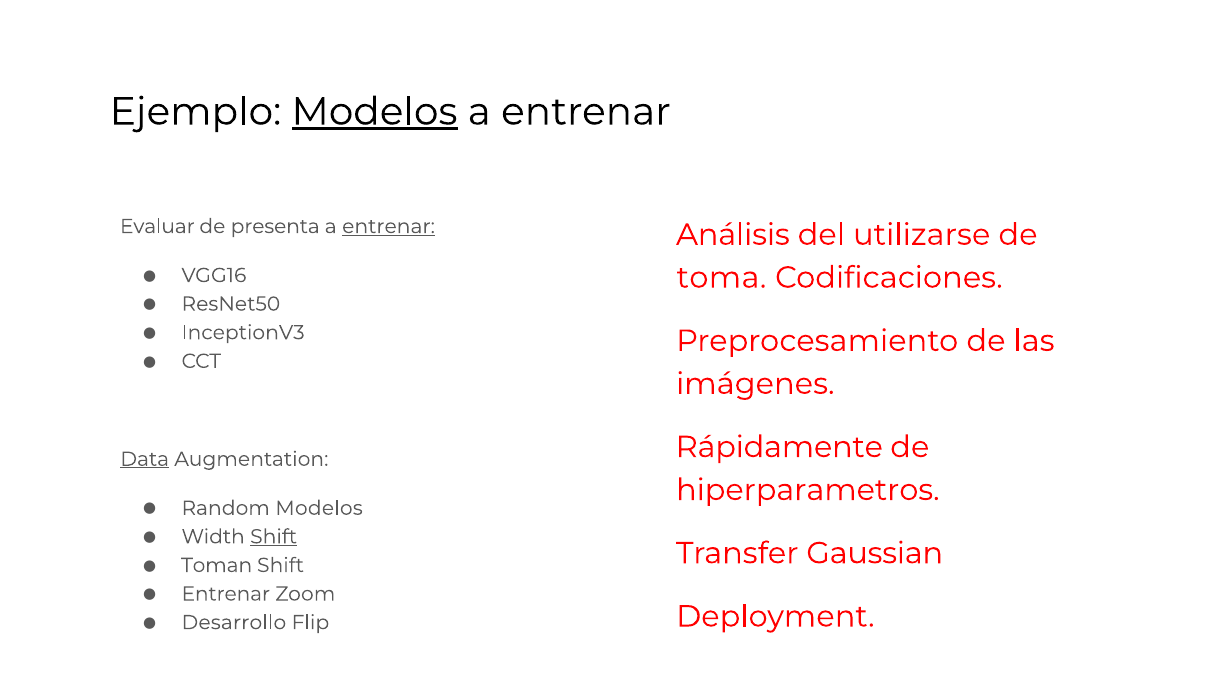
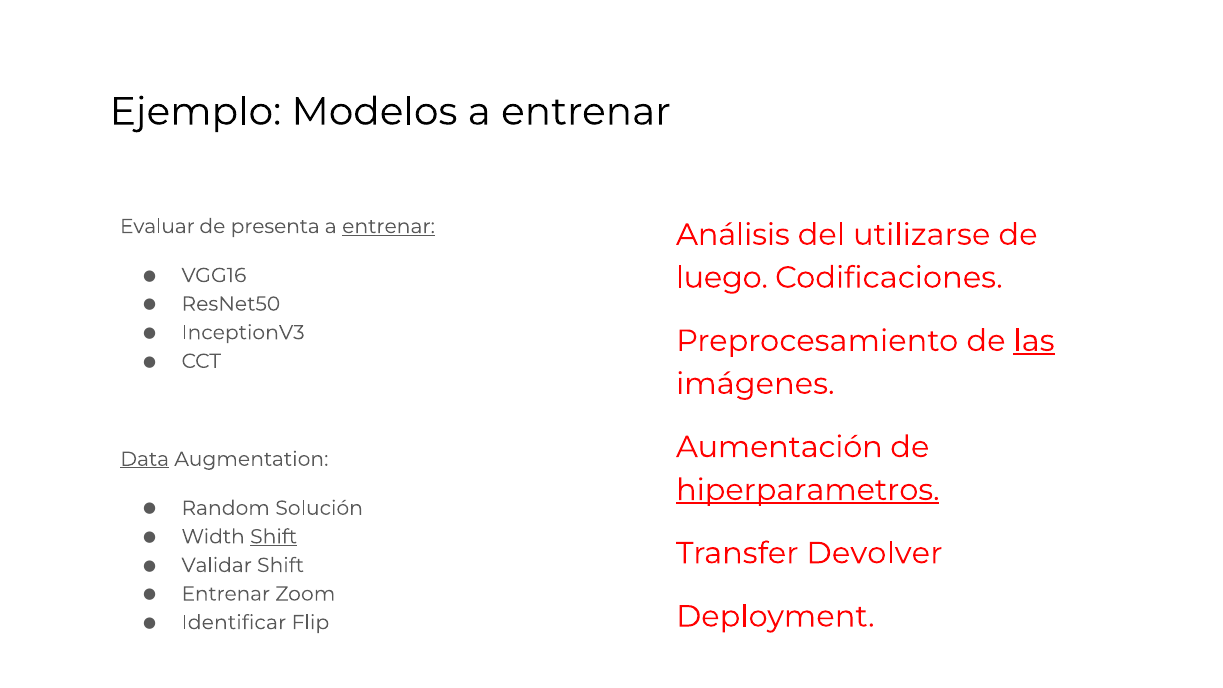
Modelos underline: present -> none (375, 112)
toma: toma -> luego (722, 278)
las underline: none -> present (1034, 341)
Rápidamente: Rápidamente -> Aumentación (779, 447)
hiperparametros underline: none -> present (808, 490)
Random Modelos: Modelos -> Solución (319, 508)
Gaussian: Gaussian -> Devolver (874, 553)
Toman: Toman -> Validar (217, 565)
Desarrollo: Desarrollo -> Identificar (234, 622)
